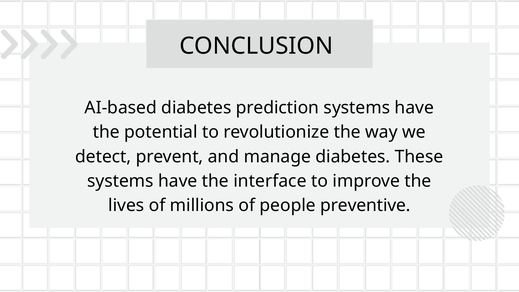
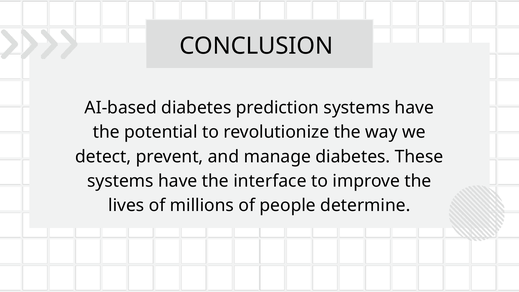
preventive: preventive -> determine (365, 205)
